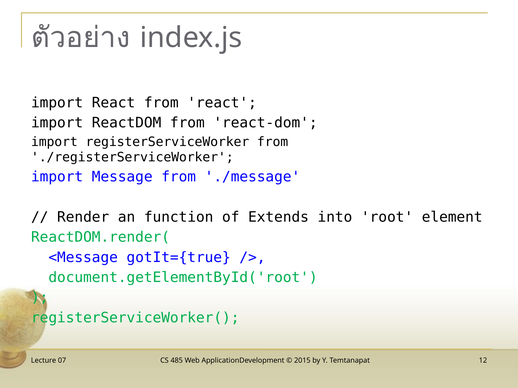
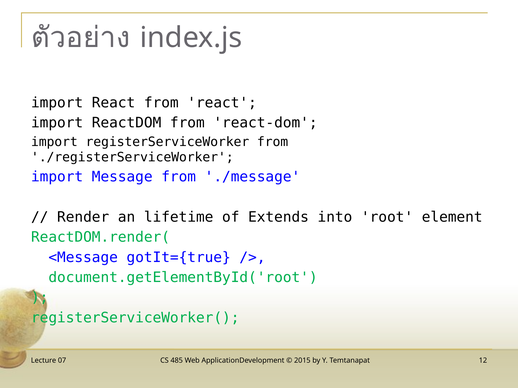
function: function -> lifetime (179, 217)
